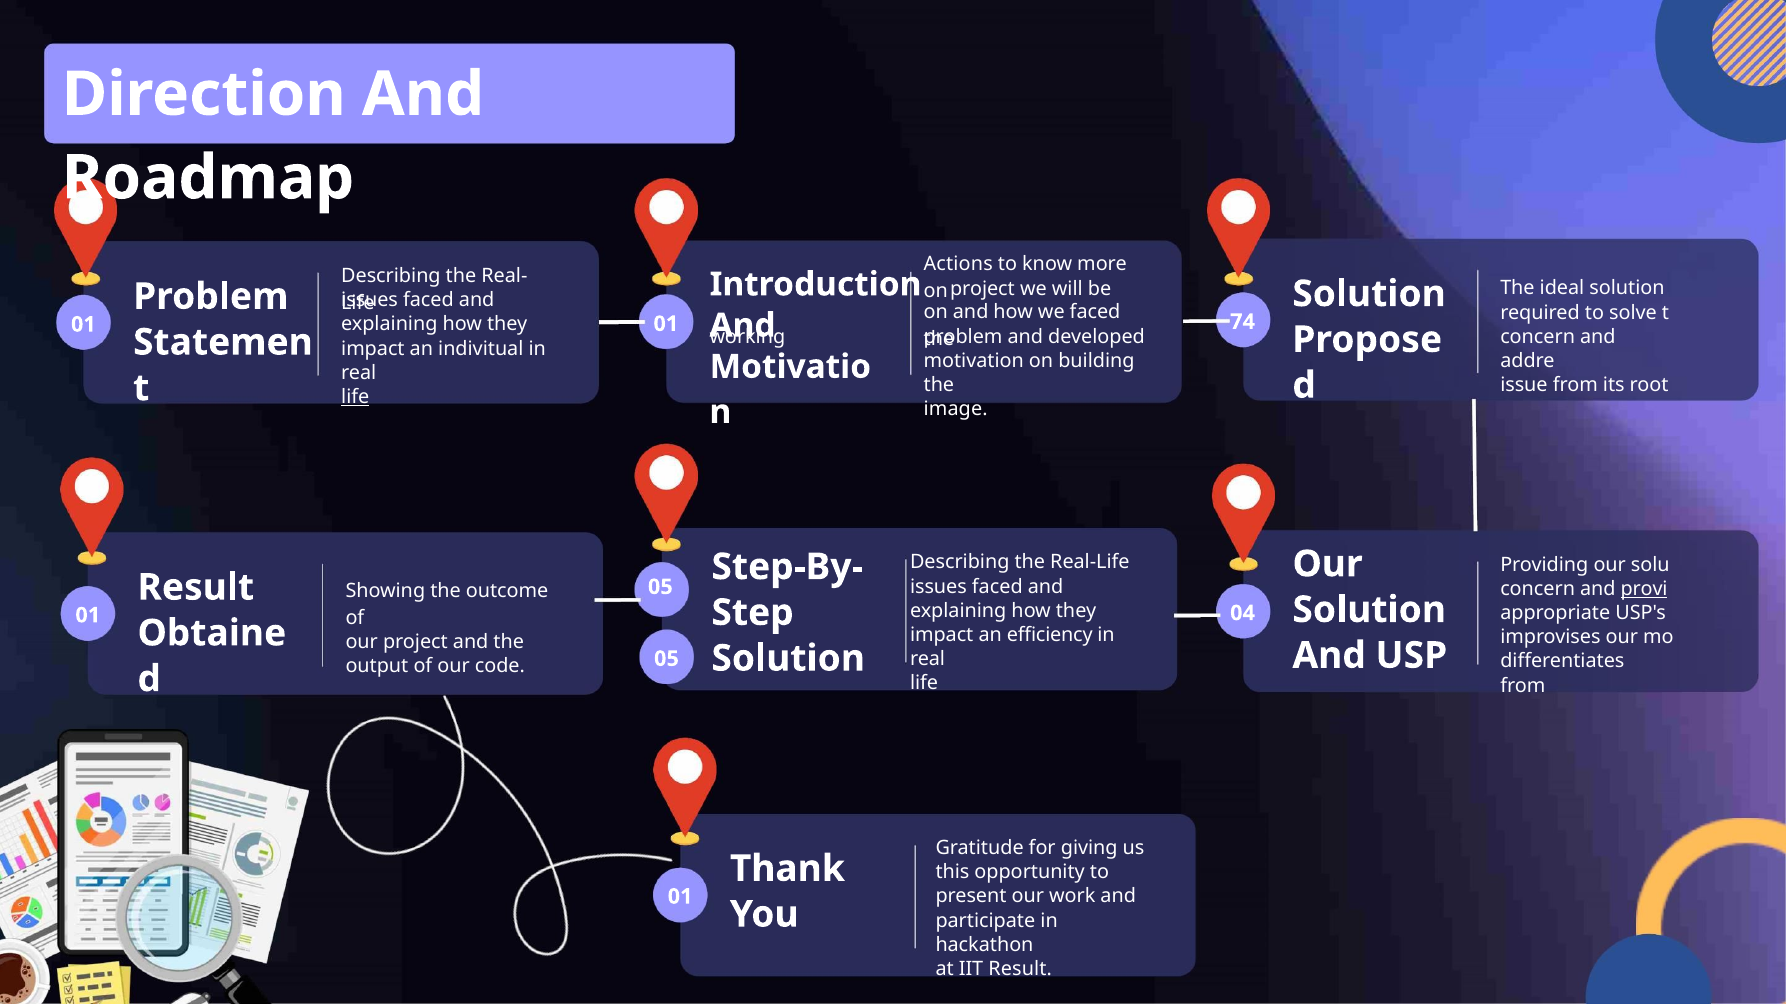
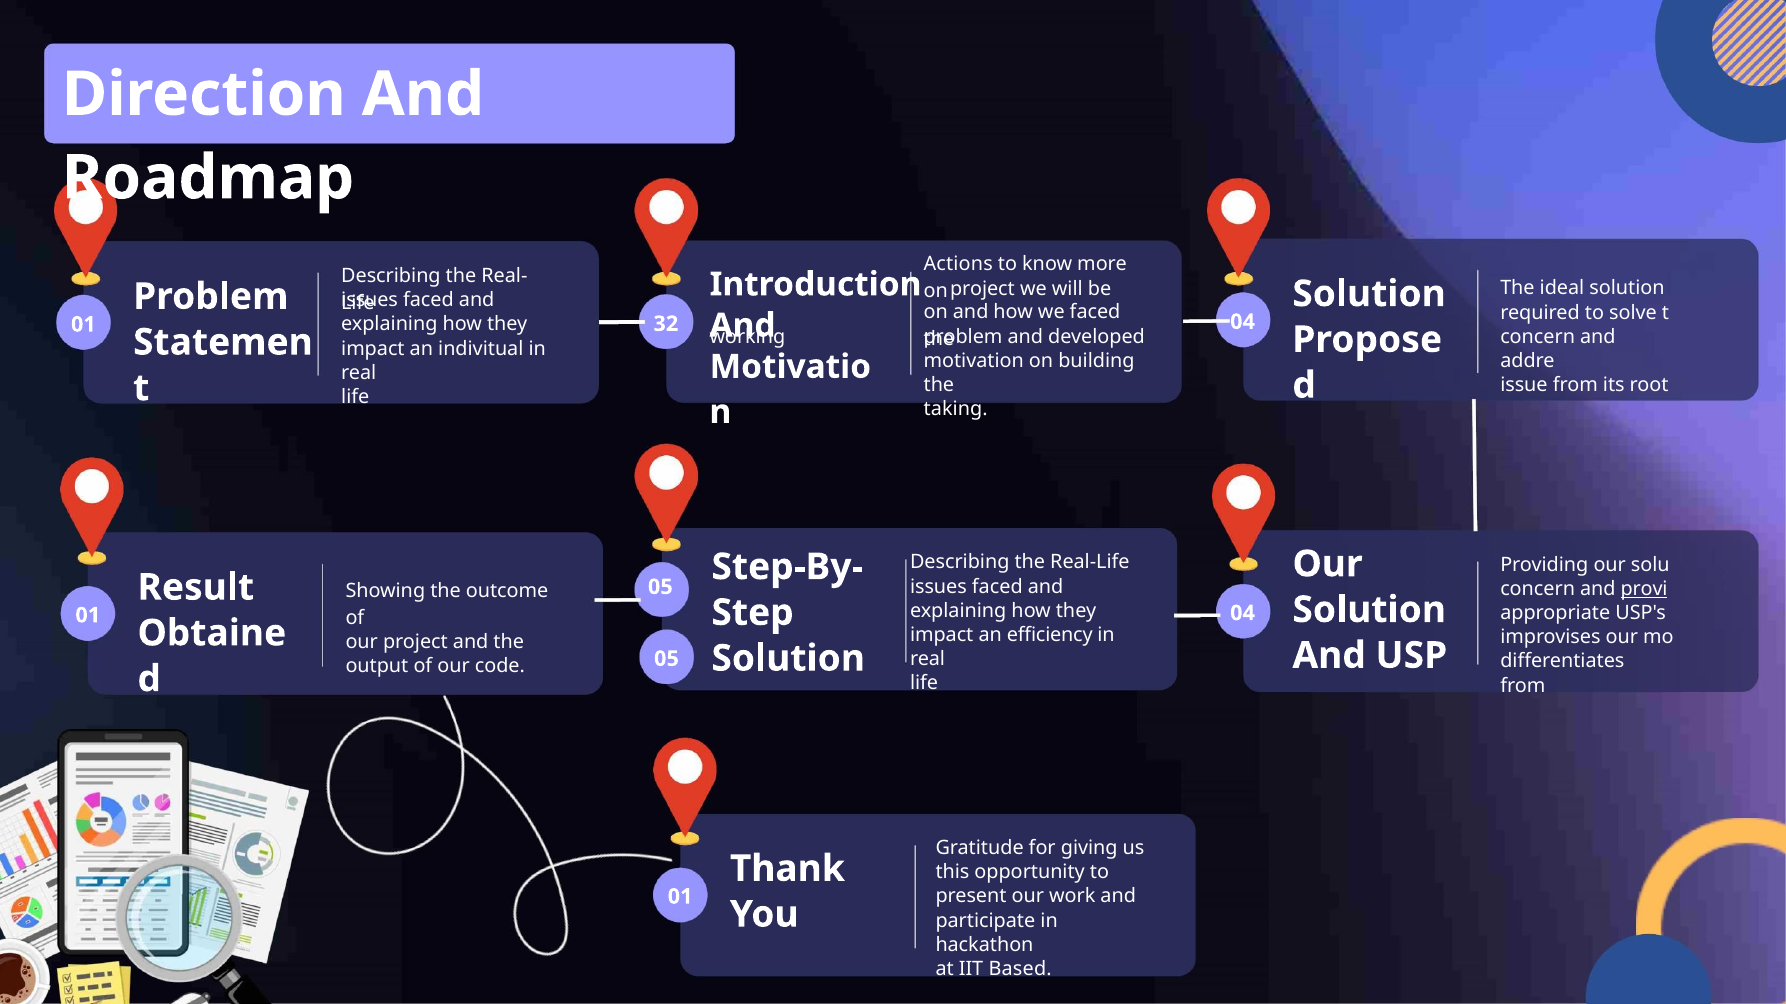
74: 74 -> 04 (1243, 322)
01 01: 01 -> 32 (666, 324)
life underline: present -> none (355, 397)
image: image -> taking (956, 409)
IIT Result: Result -> Based (1020, 970)
